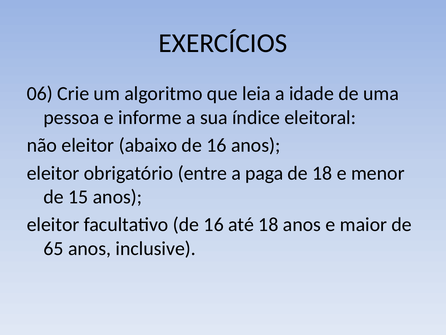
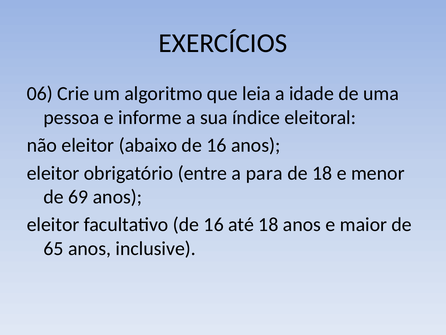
paga: paga -> para (264, 173)
15: 15 -> 69 (78, 197)
